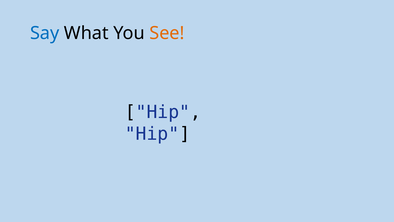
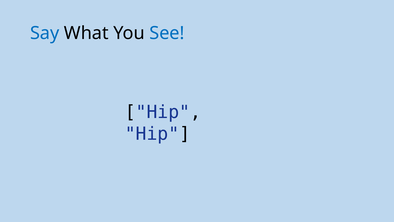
See colour: orange -> blue (167, 33)
